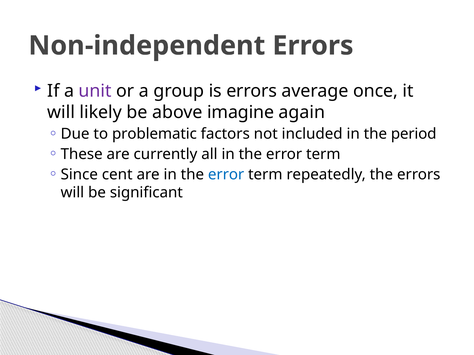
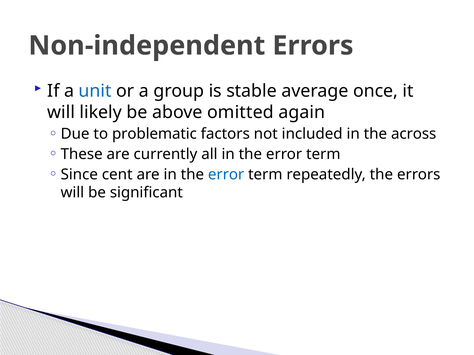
unit colour: purple -> blue (95, 91)
is errors: errors -> stable (252, 91)
imagine: imagine -> omitted (240, 112)
period: period -> across (414, 134)
